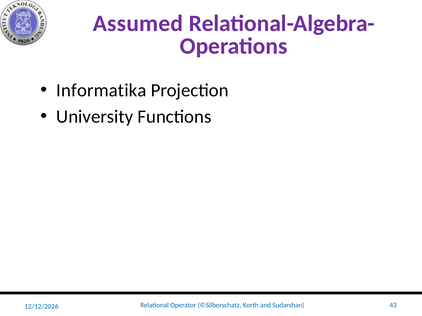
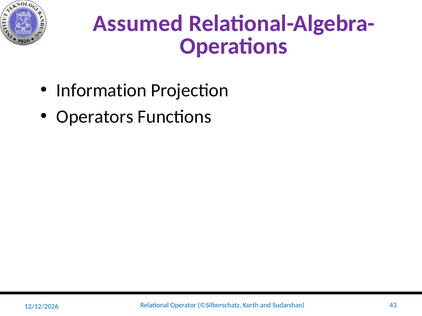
Informatika: Informatika -> Information (101, 91)
University: University -> Operators (95, 117)
